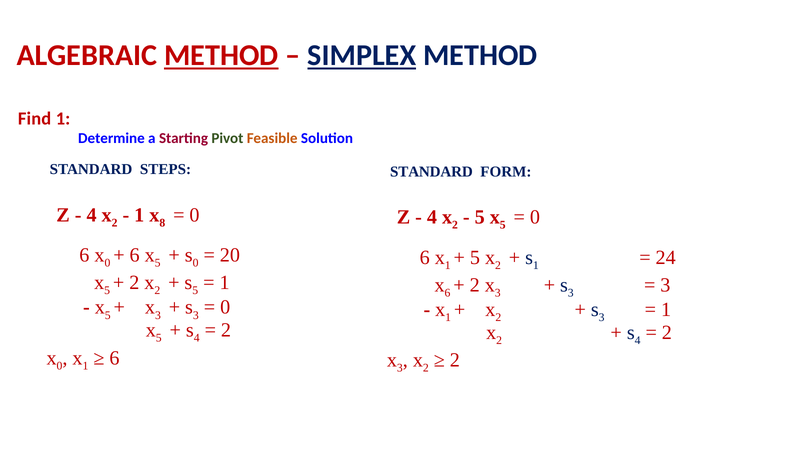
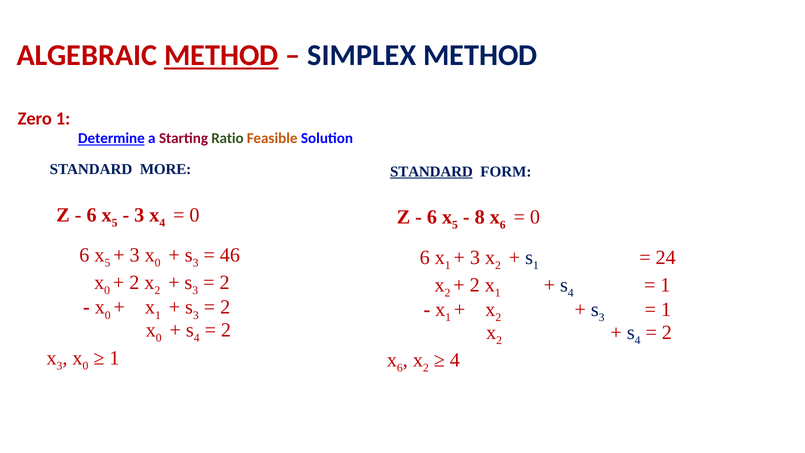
SIMPLEX underline: present -> none (362, 55)
Find: Find -> Zero (35, 119)
Determine underline: none -> present (111, 138)
Pivot: Pivot -> Ratio (227, 138)
STEPS: STEPS -> MORE (166, 169)
STANDARD underline: none -> present (431, 172)
4: 4 -> 6 (92, 215)
2: 2 -> 5 (115, 223)
1: 1 -> 3 (139, 215)
8: 8 -> 4 (162, 223)
4: 4 -> 6 (432, 217)
2: 2 -> 5 (455, 225)
5: 5 -> 8 (480, 217)
5: 5 -> 6 (503, 225)
0: 0 -> 5 (107, 263)
6: 6 -> 3 (135, 255)
5: 5 -> 0 (158, 263)
0: 0 -> 3 (196, 263)
20: 20 -> 46 (230, 255)
5: 5 -> 3 (475, 257)
5: 5 -> 0 (107, 290)
5: 5 -> 3 (195, 290)
1: 1 -> 2 (225, 282)
6: 6 -> 2 (448, 293)
3: 3 -> 1 (498, 293)
3: 3 -> 4 (571, 293)
3: 3 -> 1 (665, 285)
5: 5 -> 0 (108, 315)
3: 3 -> 1 (158, 315)
0: 0 -> 2 (225, 307)
5: 5 -> 0 (159, 338)
0: 0 -> 3 (60, 366)
1: 1 -> 0 (85, 366)
6: 6 -> 1 (114, 358)
3: 3 -> 6 (400, 368)
2: 2 -> 4 (455, 360)
